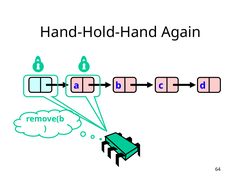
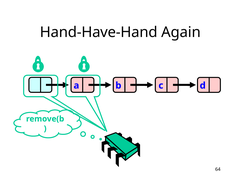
Hand-Hold-Hand: Hand-Hold-Hand -> Hand-Have-Hand (99, 32)
